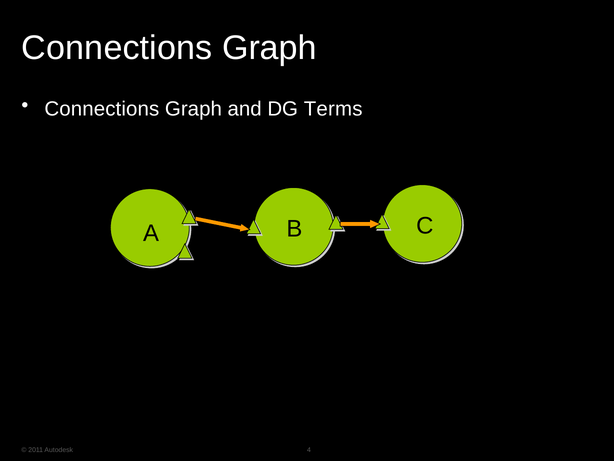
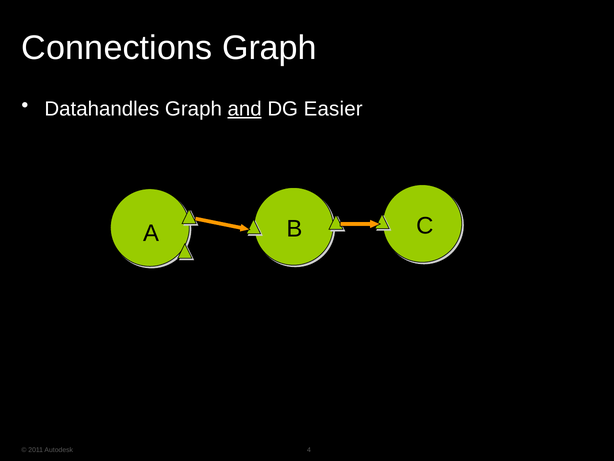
Connections: Connections -> Datahandles (102, 109)
and underline: none -> present (245, 109)
Terms: Terms -> Easier (333, 109)
